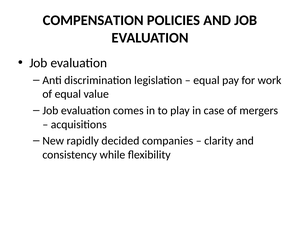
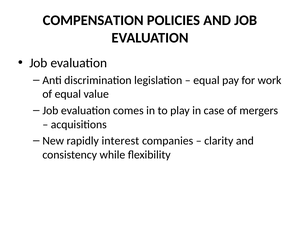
decided: decided -> interest (120, 141)
